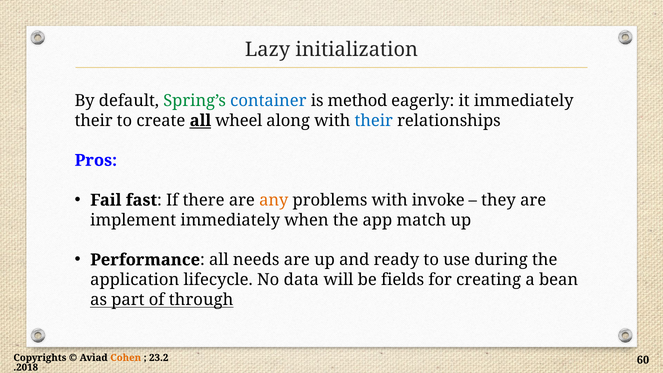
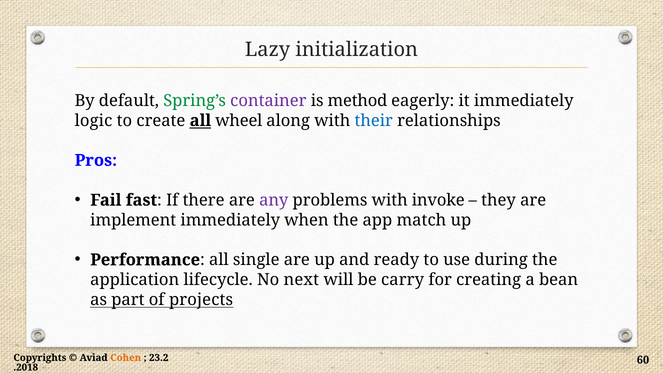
container colour: blue -> purple (268, 101)
their: their -> logic (94, 121)
any colour: orange -> purple (274, 200)
needs: needs -> single (256, 260)
data: data -> next (301, 280)
fields: fields -> carry (403, 280)
through: through -> projects (201, 300)
